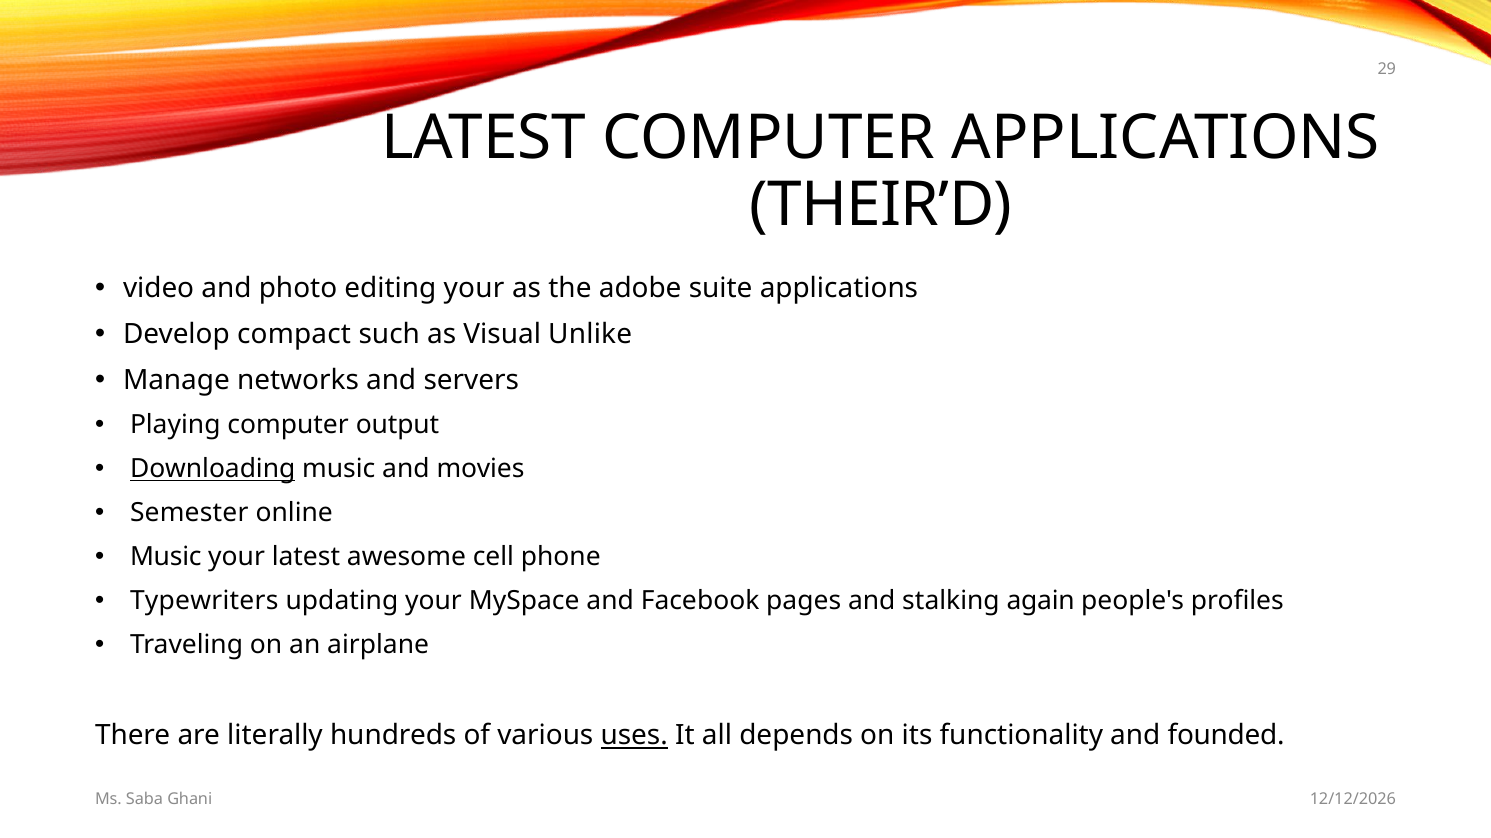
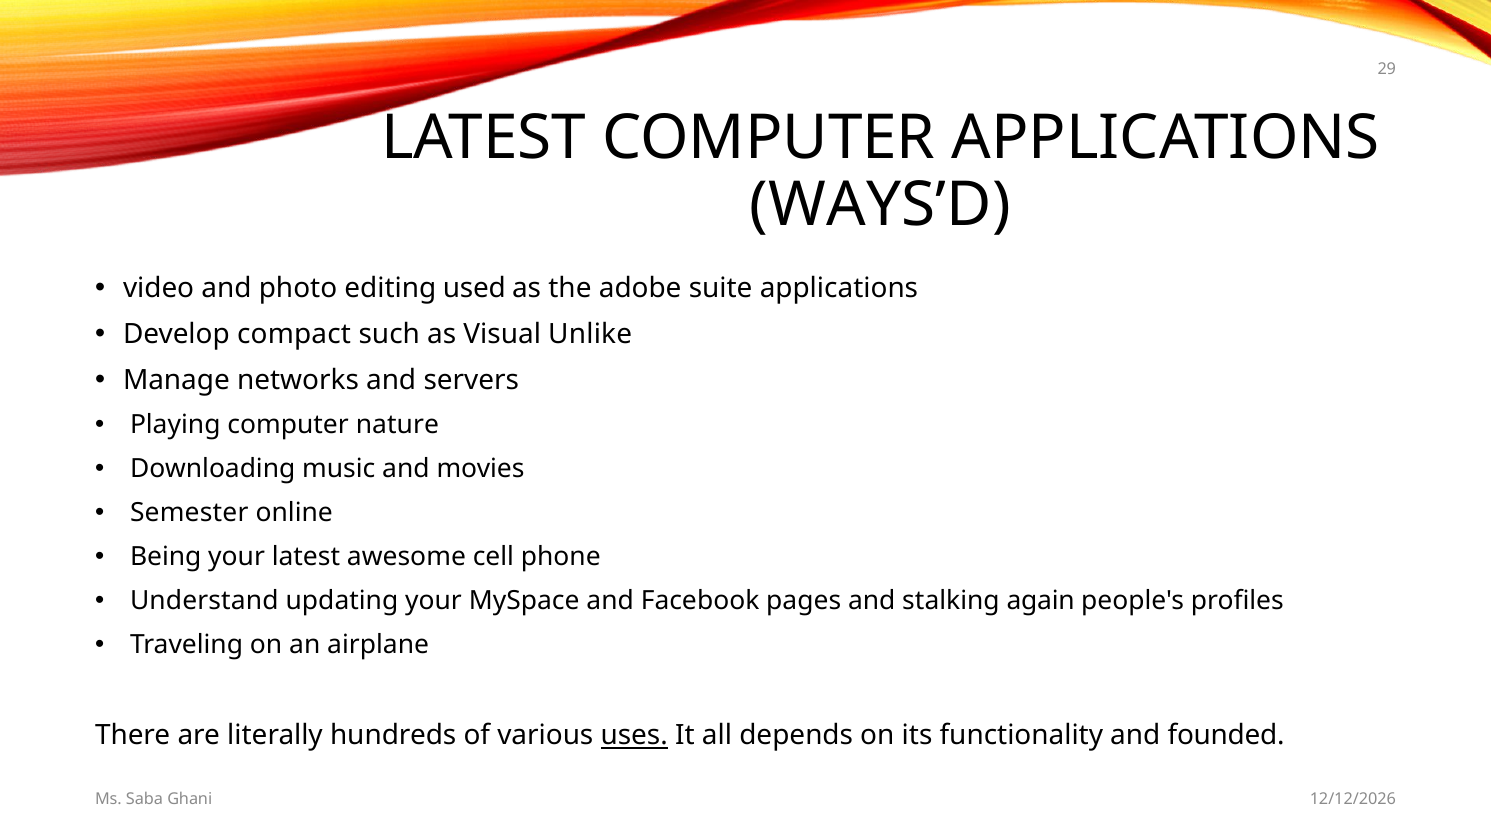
THEIR’D: THEIR’D -> WAYS’D (880, 206)
editing your: your -> used (474, 289)
output: output -> nature (397, 425)
Downloading underline: present -> none (213, 469)
Music: Music -> Being (166, 557)
Typewriters: Typewriters -> Understand (204, 602)
